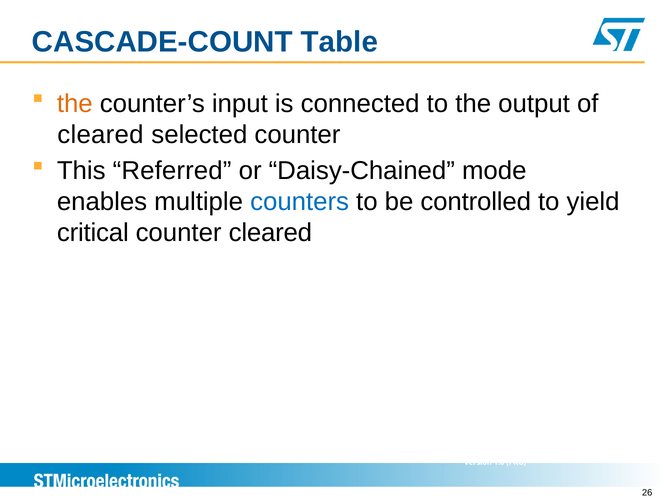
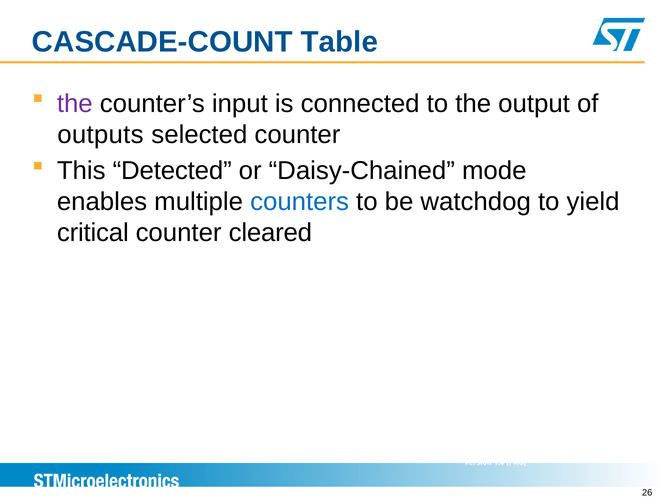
the colour: orange -> purple (75, 104)
cleared: cleared -> outputs (100, 135)
Referred: Referred -> Detected (172, 171)
controlled: controlled -> watchdog (476, 202)
